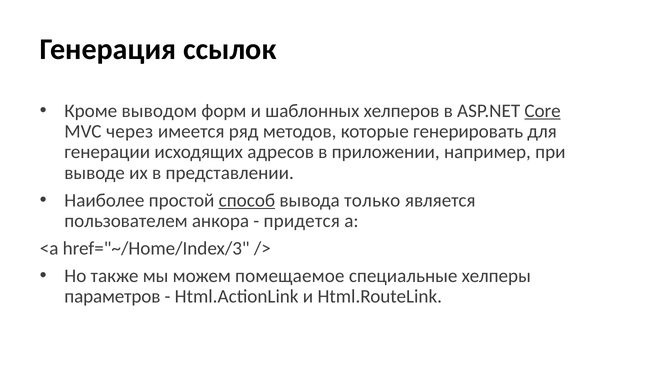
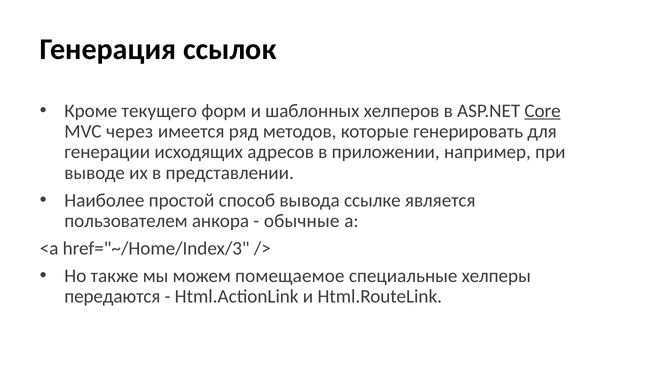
выводом: выводом -> текущего (159, 111)
способ underline: present -> none (247, 200)
только: только -> ссылке (372, 200)
придется: придется -> обычные (302, 221)
параметров: параметров -> передаются (112, 296)
